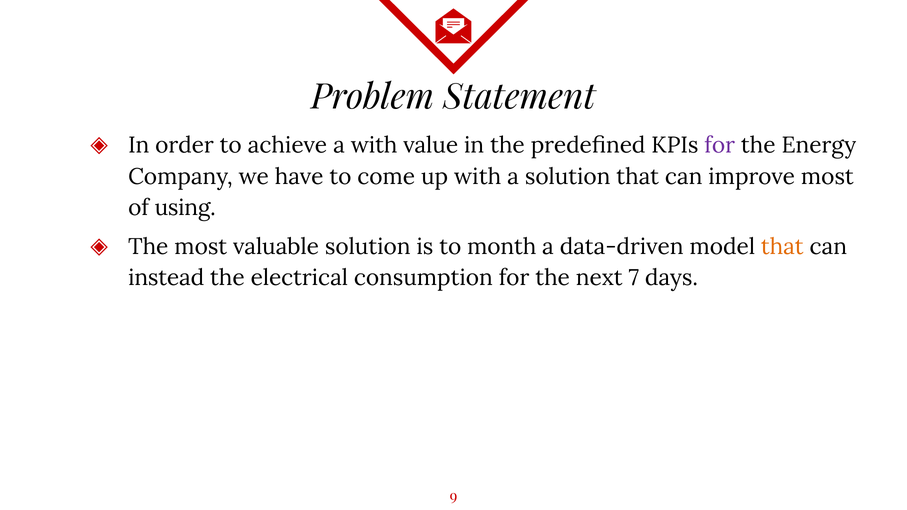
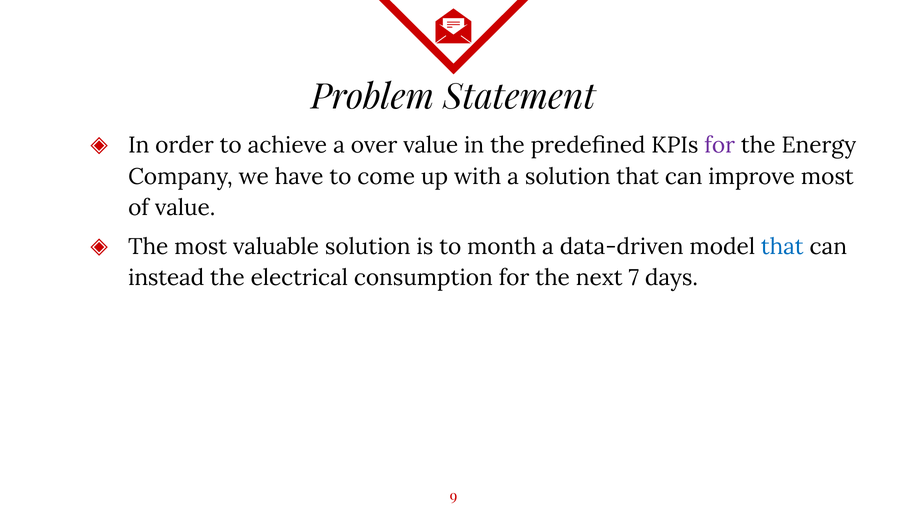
a with: with -> over (374, 145)
of using: using -> value (185, 208)
that colour: orange -> blue (782, 247)
